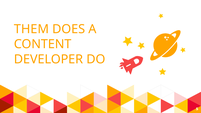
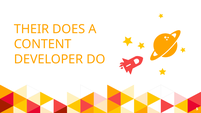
THEM: THEM -> THEIR (31, 29)
